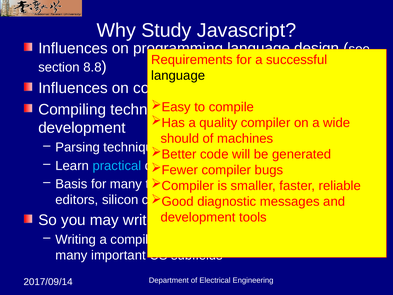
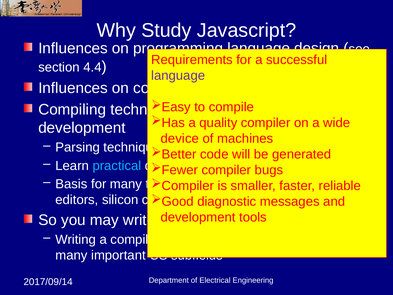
8.8: 8.8 -> 4.4 (92, 67)
language colour: black -> purple (178, 76)
should: should -> device (180, 138)
